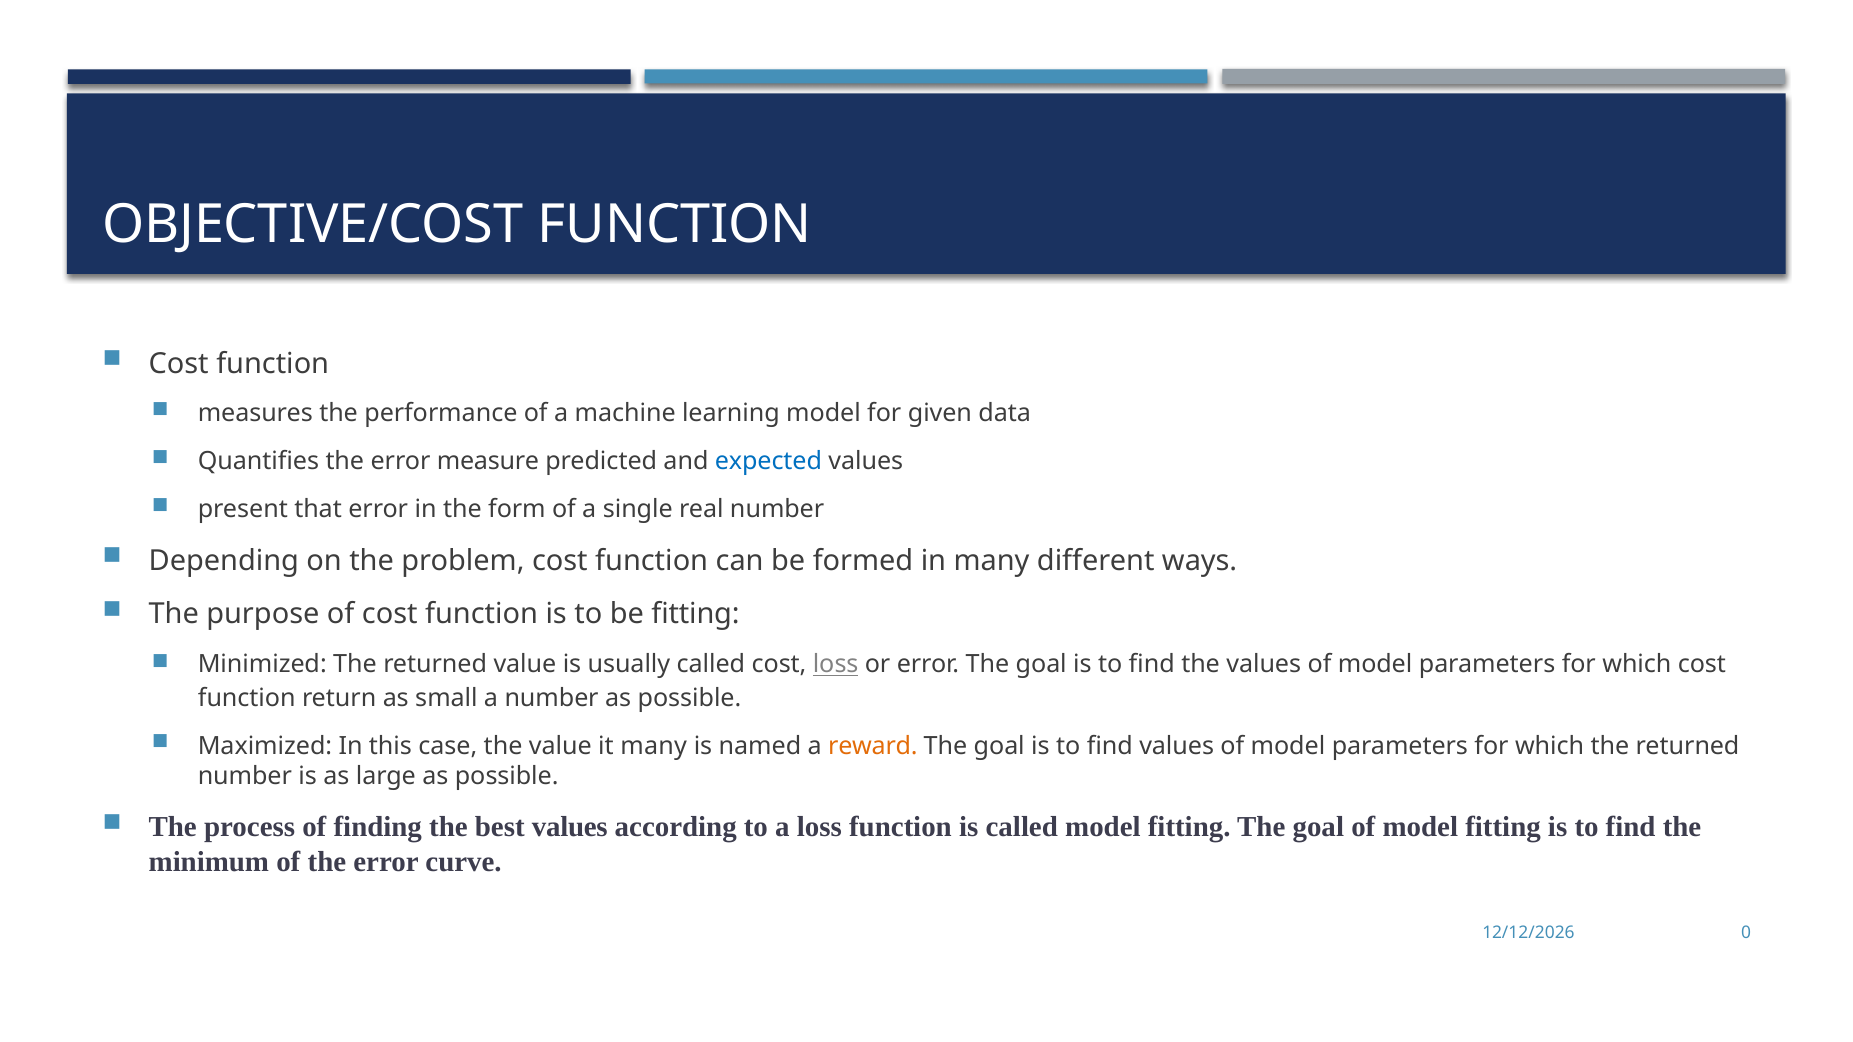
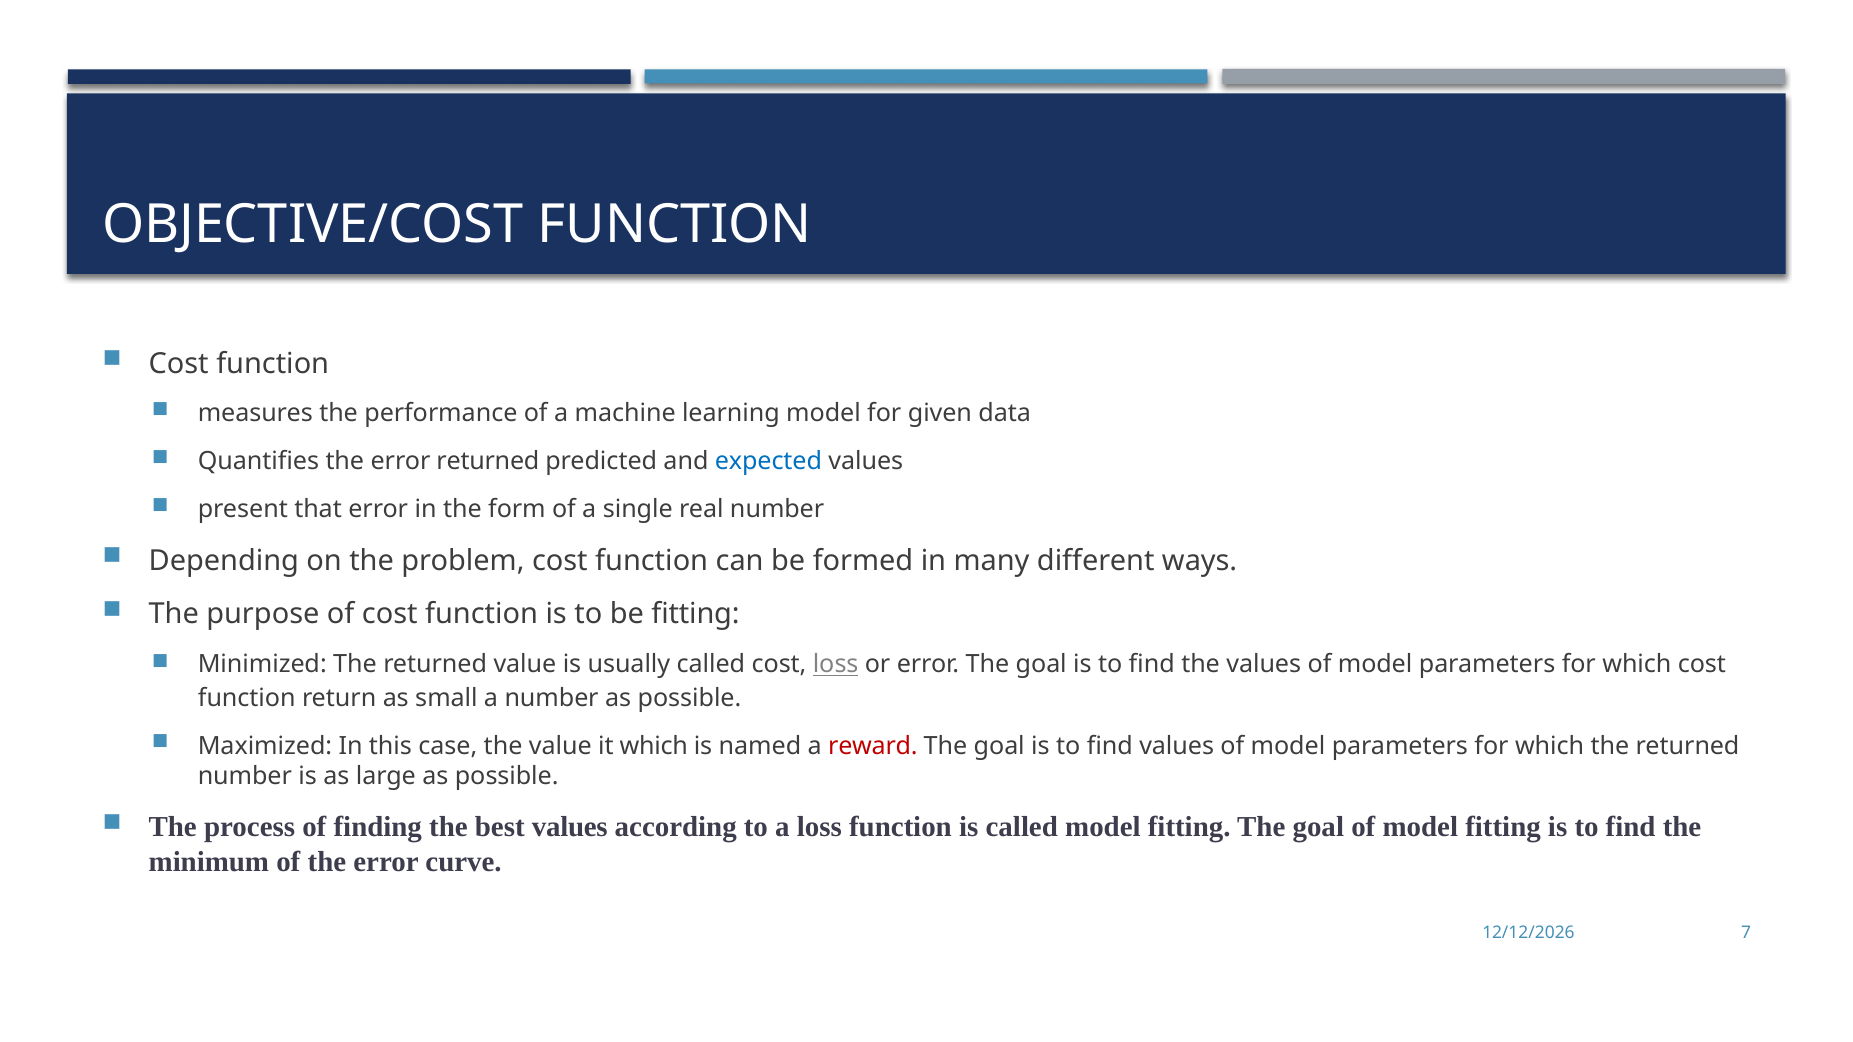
error measure: measure -> returned (488, 462)
it many: many -> which (654, 746)
reward colour: orange -> red (873, 746)
0: 0 -> 7 (1746, 933)
